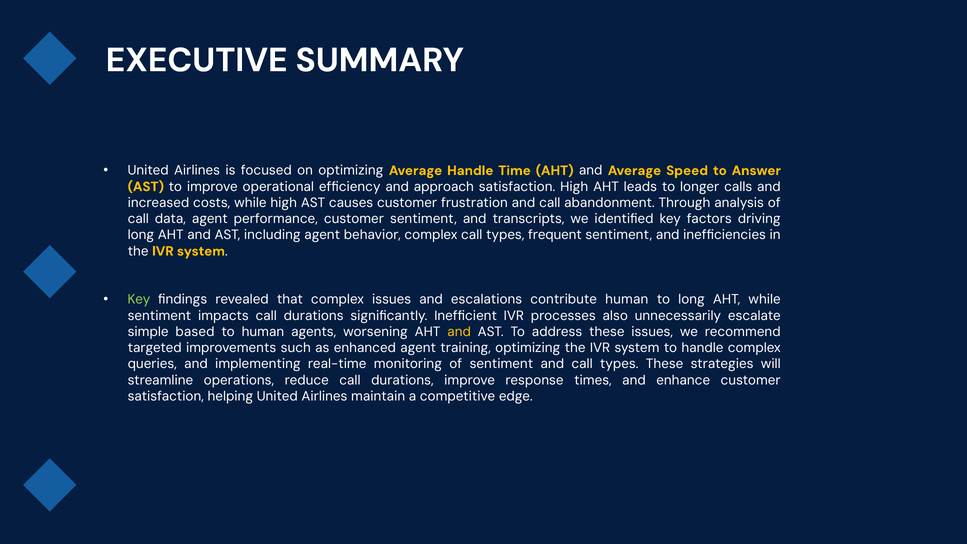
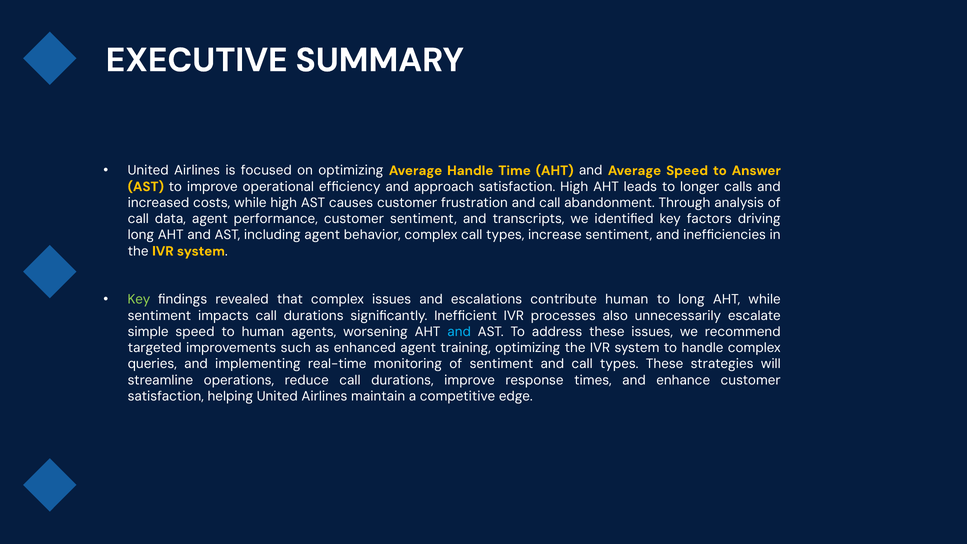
frequent: frequent -> increase (555, 235)
simple based: based -> speed (195, 332)
and colour: yellow -> light blue (459, 332)
